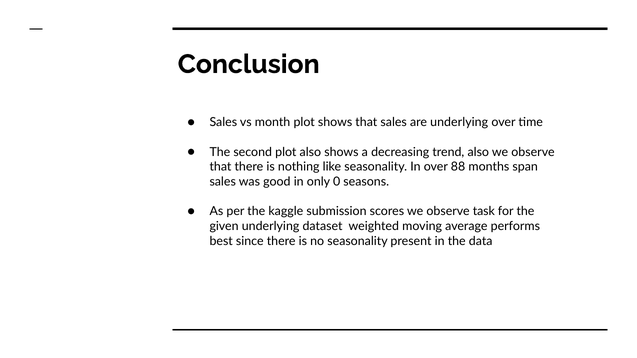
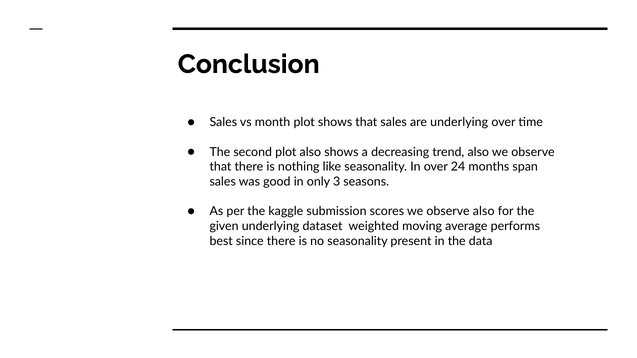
88: 88 -> 24 (458, 167)
0: 0 -> 3 (337, 182)
observe task: task -> also (484, 212)
